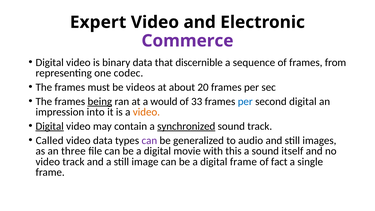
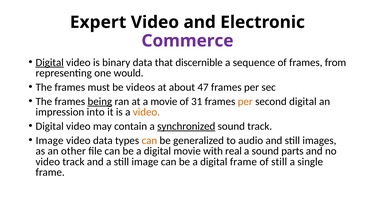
Digital underline: none -> present (50, 62)
codec: codec -> would (129, 73)
20: 20 -> 47 (203, 87)
a would: would -> movie (164, 101)
33: 33 -> 31 (197, 101)
per colour: blue -> orange (245, 101)
Digital underline: present -> none (50, 126)
Called: Called -> Image (50, 140)
can colour: purple -> orange (149, 140)
three: three -> other (73, 151)
this: this -> real (234, 151)
itself: itself -> parts (292, 151)
of fact: fact -> still (279, 162)
